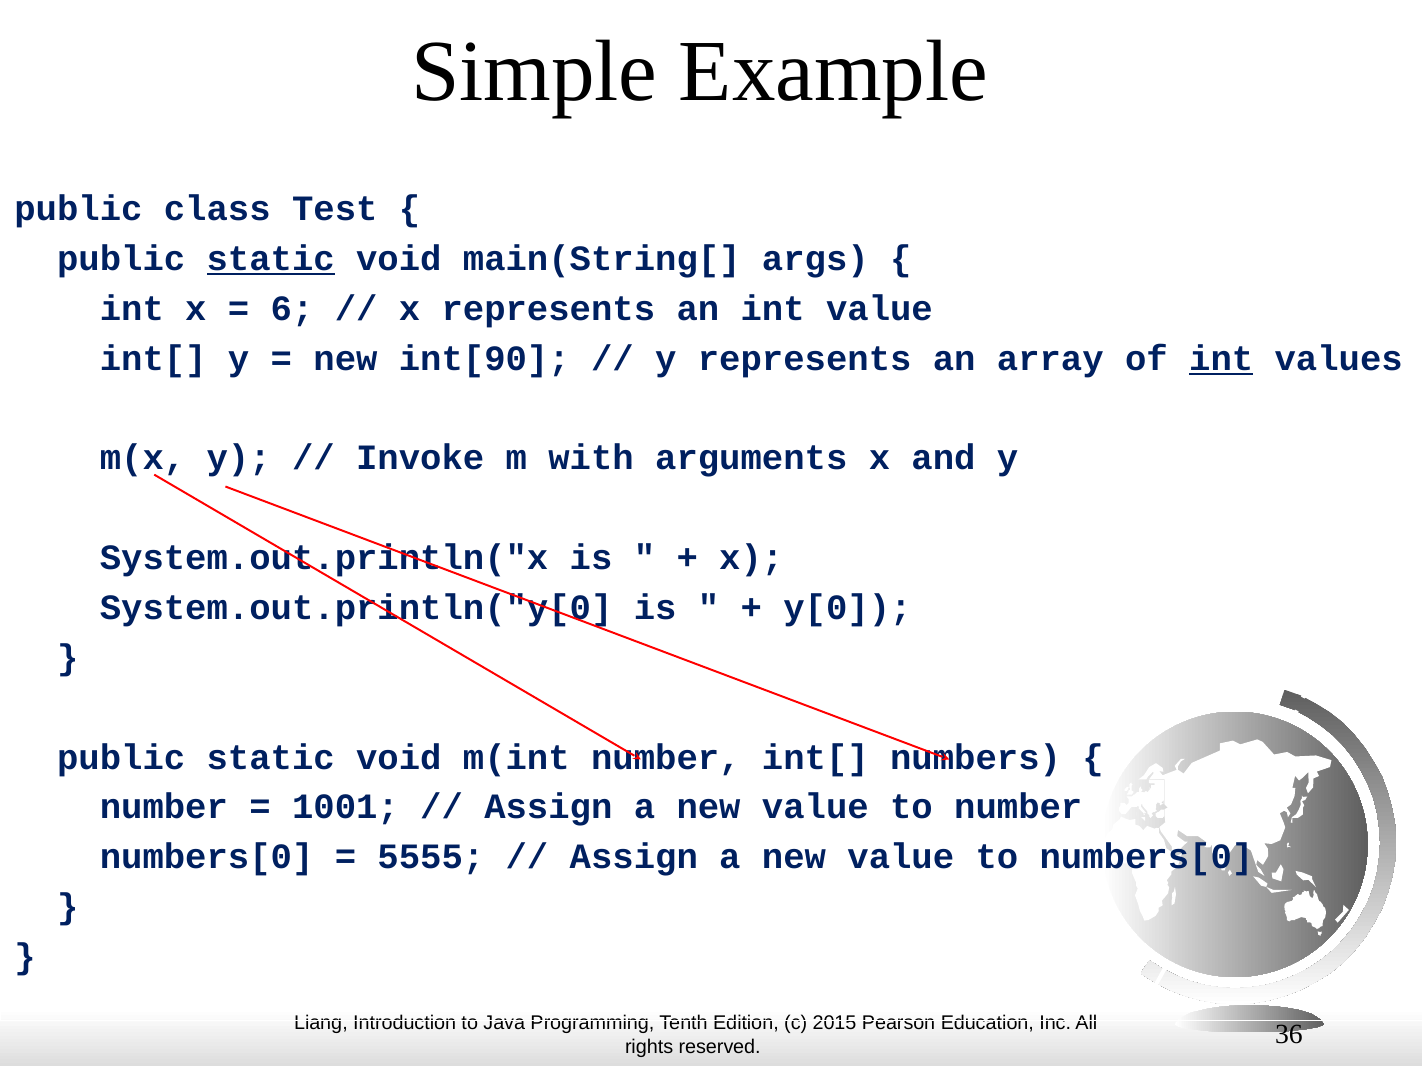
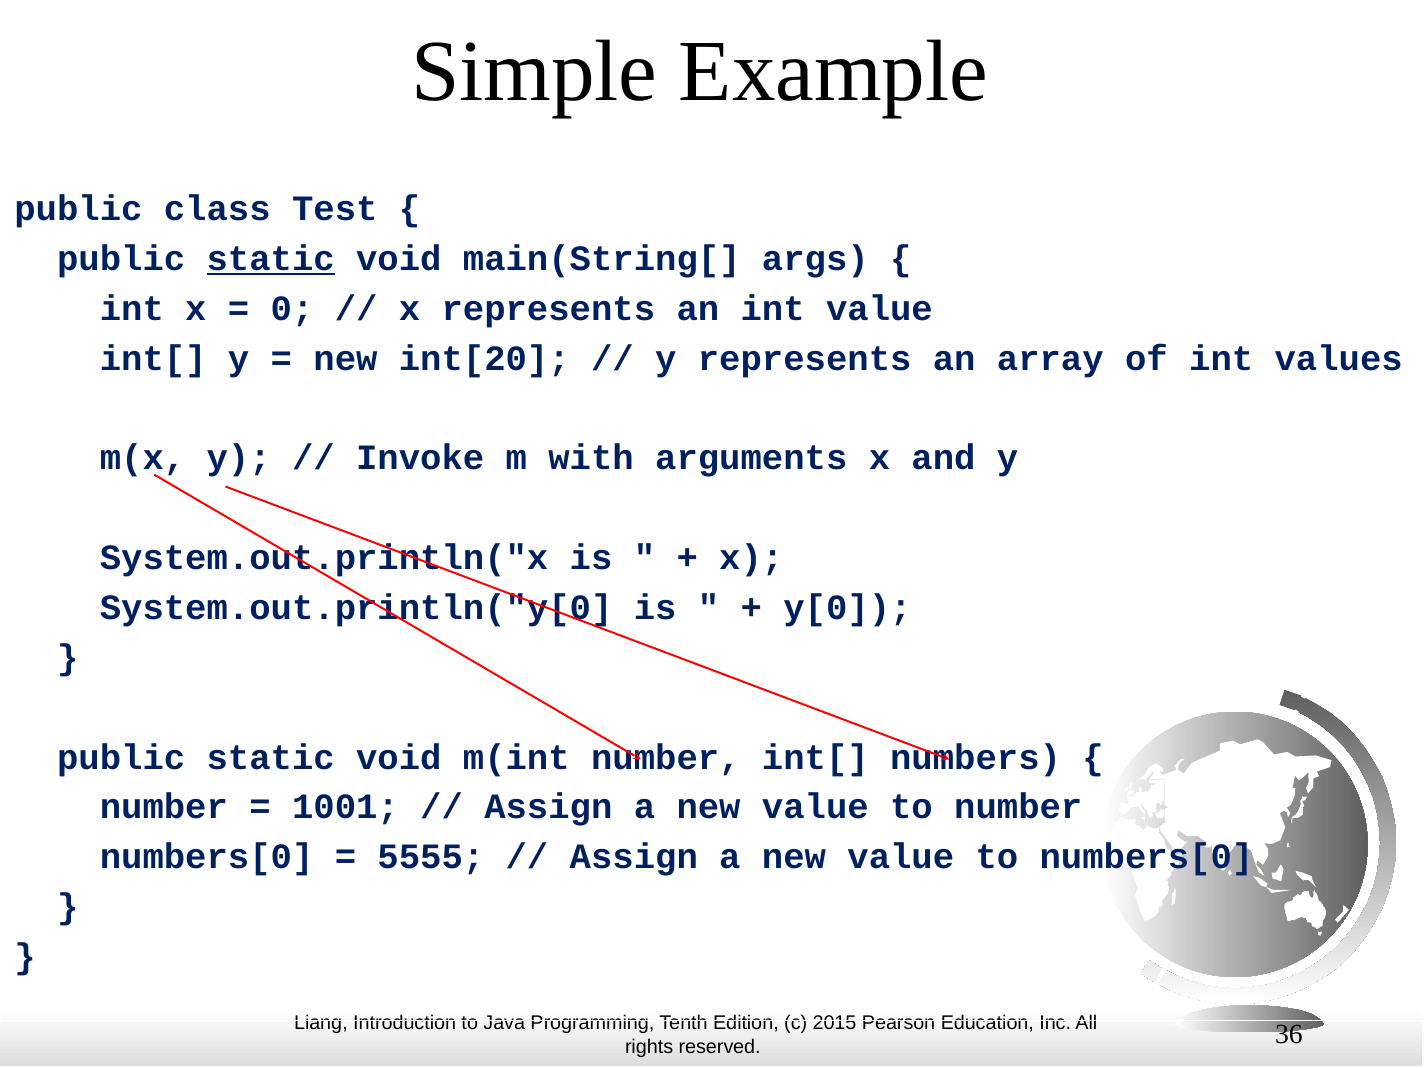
6: 6 -> 0 (292, 309)
int[90: int[90 -> int[20 (484, 359)
int underline: present -> none (1221, 359)
